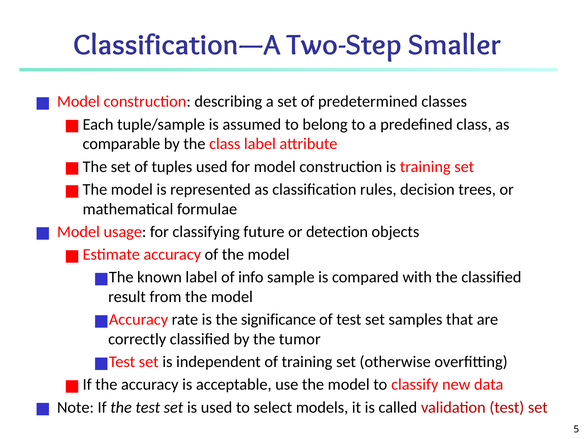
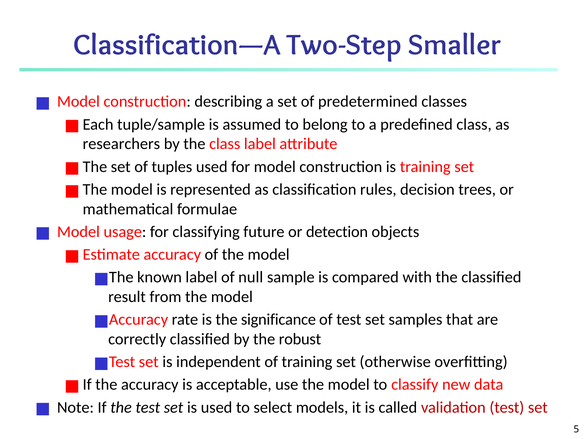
comparable: comparable -> researchers (121, 144)
info: info -> null (251, 277)
tumor: tumor -> robust (300, 339)
